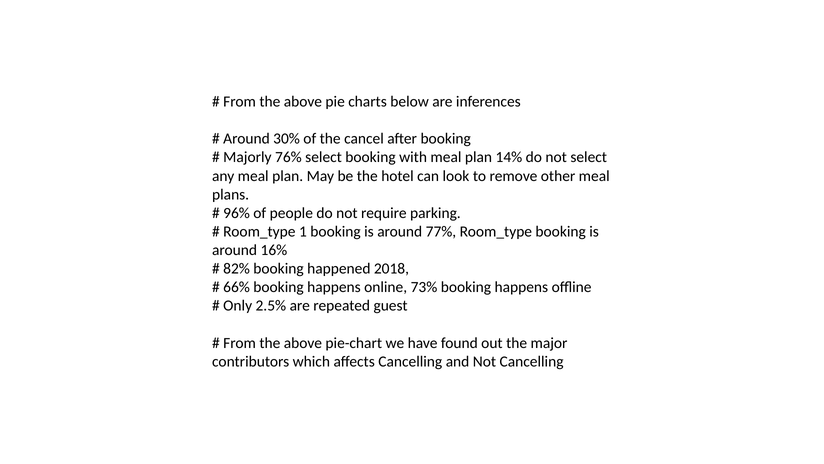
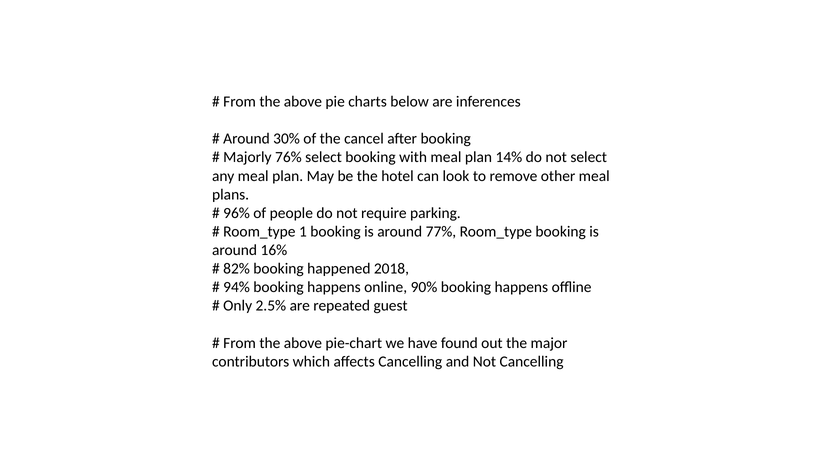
66%: 66% -> 94% (237, 287)
73%: 73% -> 90% (424, 287)
